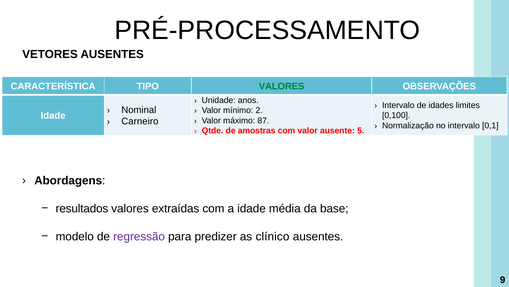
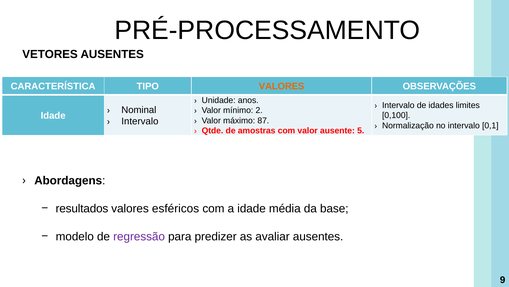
VALORES colour: green -> orange (282, 86)
Carneiro: Carneiro -> Intervalo (140, 121)
extraídas: extraídas -> esféricos (176, 208)
clínico: clínico -> avaliar (273, 236)
